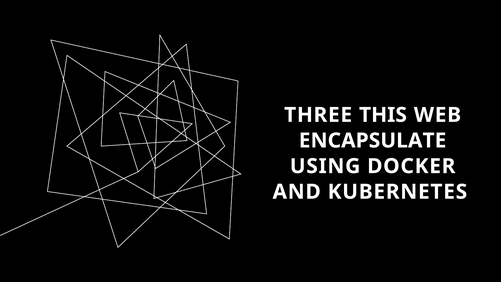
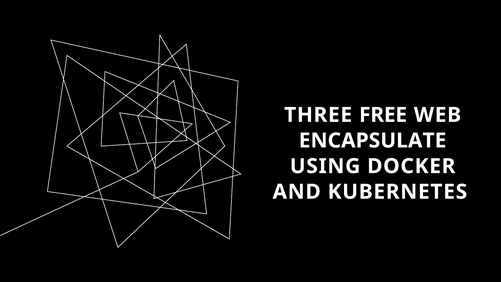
THIS: THIS -> FREE (383, 115)
